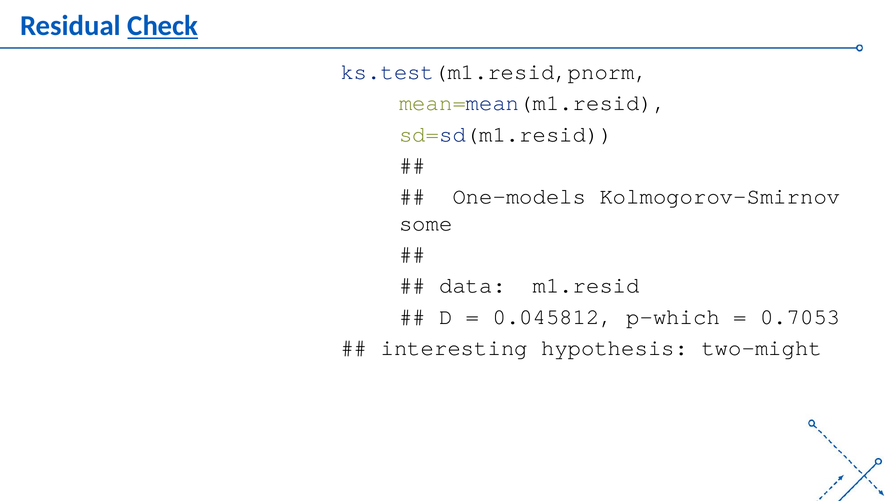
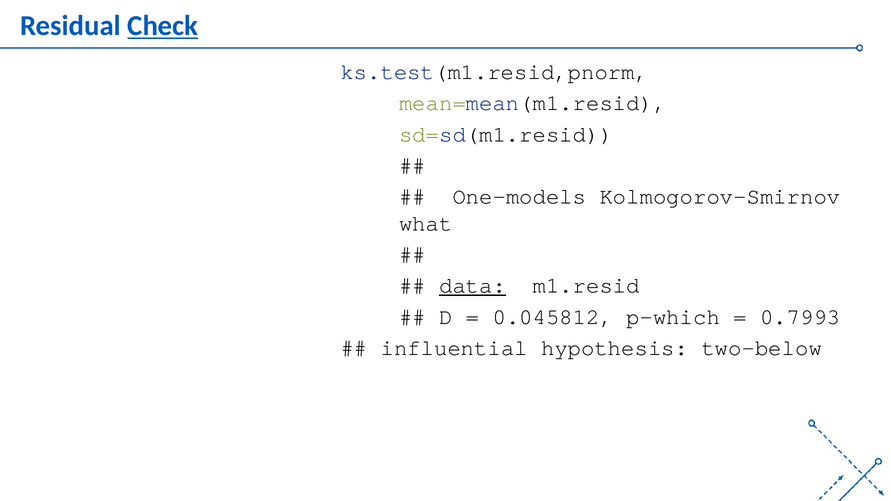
some: some -> what (426, 223)
data underline: none -> present (473, 286)
0.7053: 0.7053 -> 0.7993 (800, 317)
interesting: interesting -> influential (454, 348)
two-might: two-might -> two-below (762, 348)
